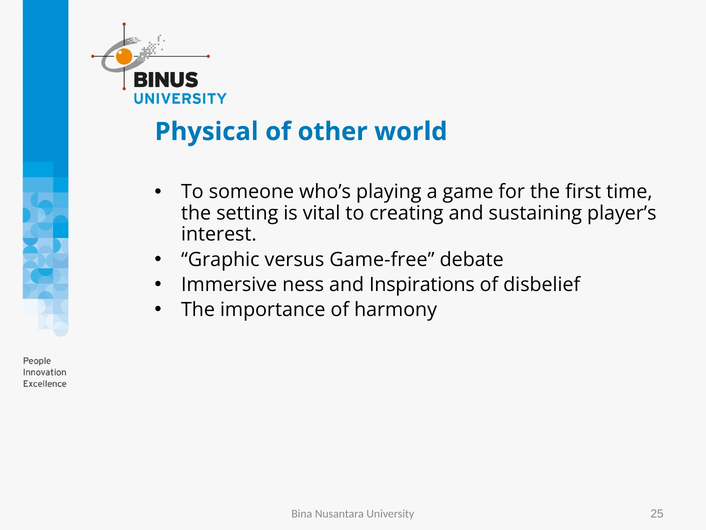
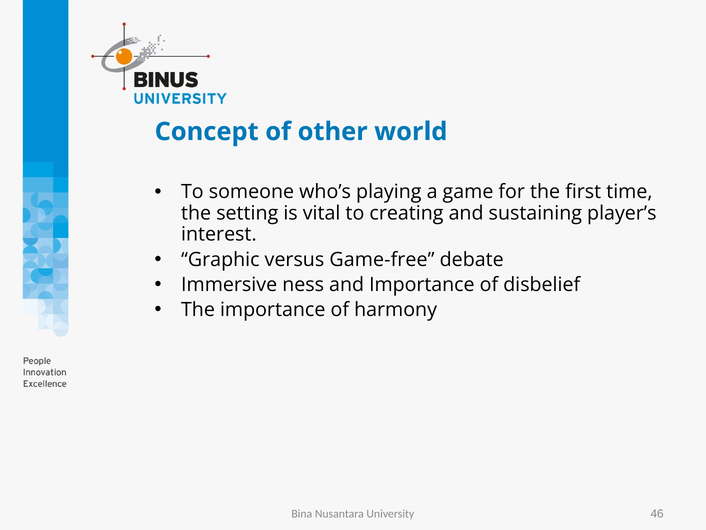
Physical: Physical -> Concept (207, 132)
and Inspirations: Inspirations -> Importance (422, 284)
25: 25 -> 46 (657, 513)
